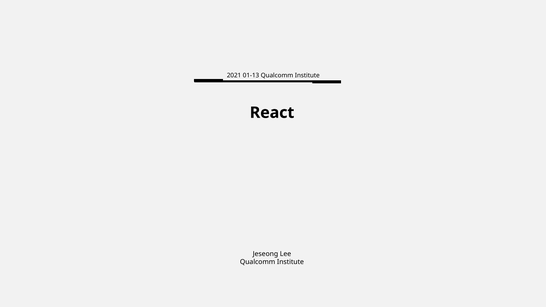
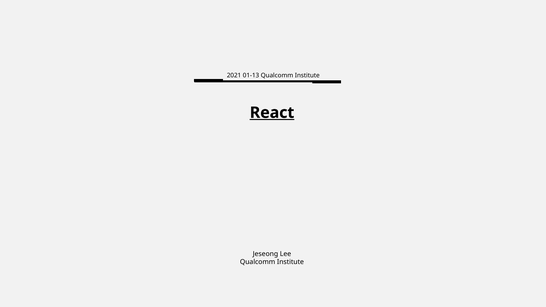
React underline: none -> present (272, 113)
